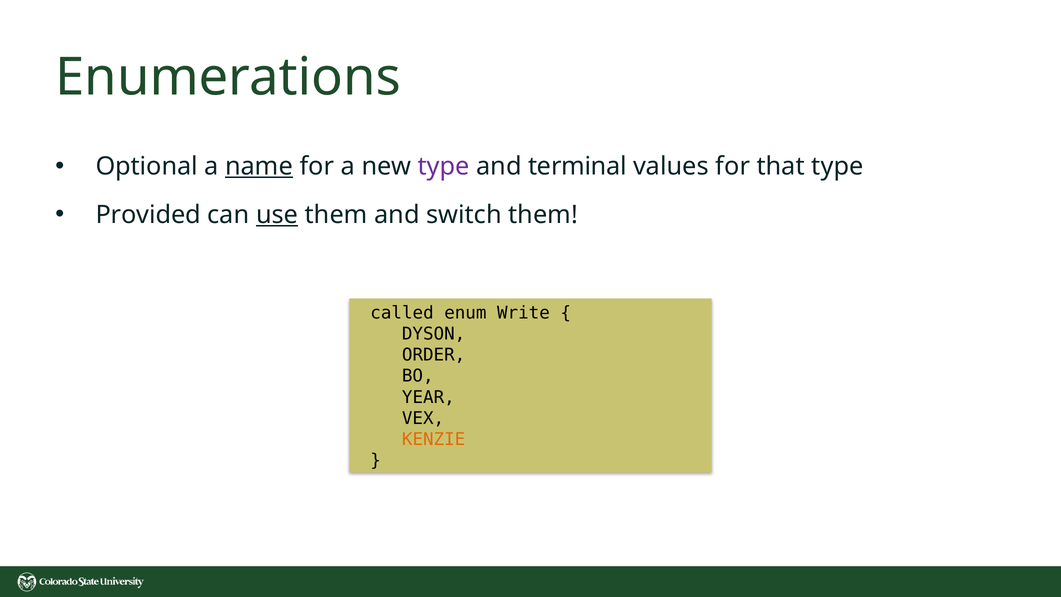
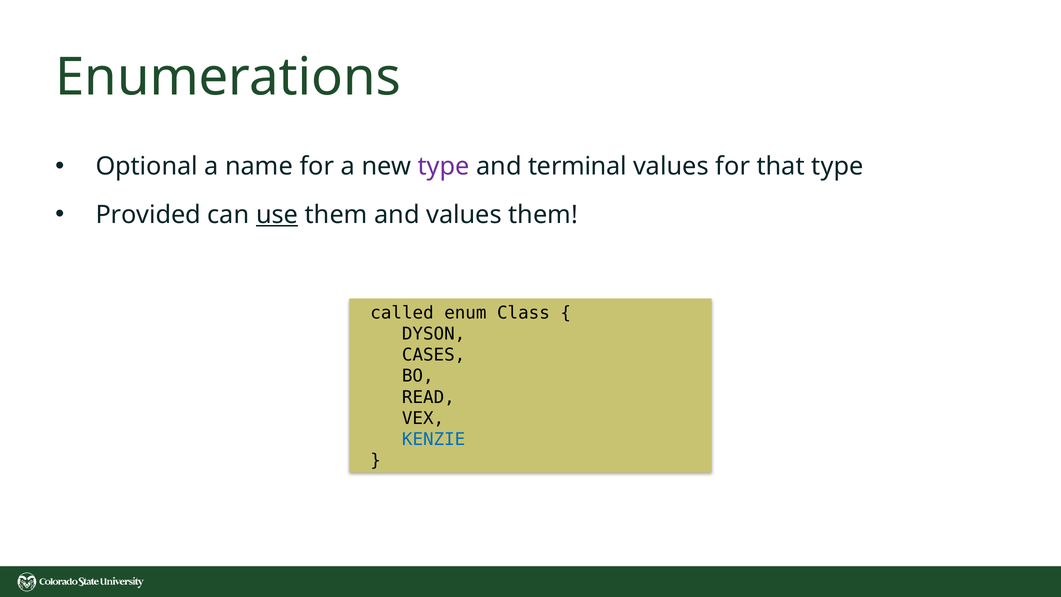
name underline: present -> none (259, 167)
and switch: switch -> values (464, 215)
Write: Write -> Class (523, 313)
ORDER: ORDER -> CASES (434, 355)
YEAR: YEAR -> READ (428, 397)
KENZIE colour: orange -> blue (434, 439)
